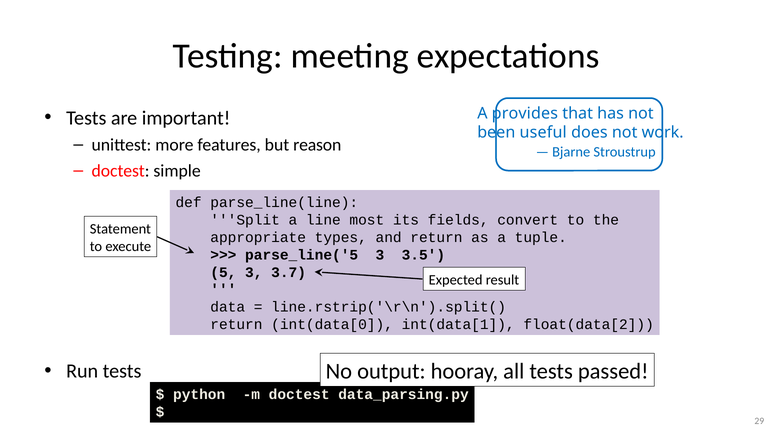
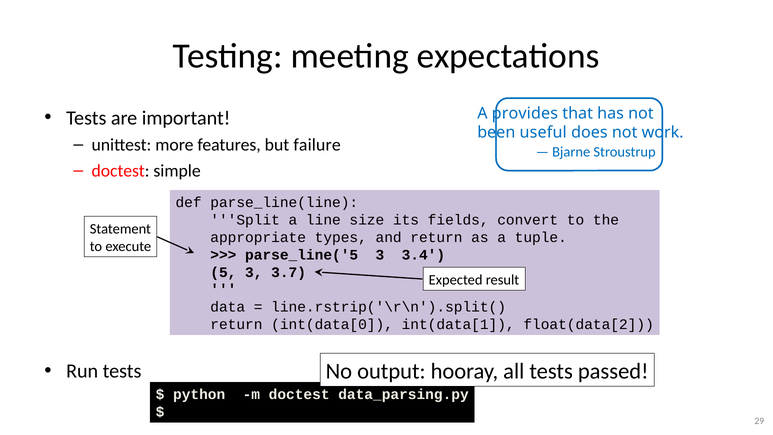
reason: reason -> failure (317, 145)
most: most -> size (367, 220)
3.5: 3.5 -> 3.4 (423, 255)
